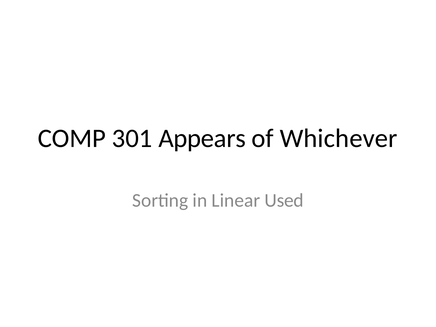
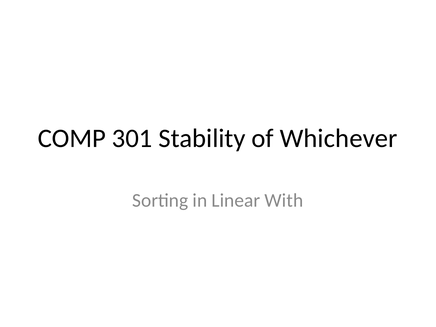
Appears: Appears -> Stability (202, 138)
Used: Used -> With (284, 200)
